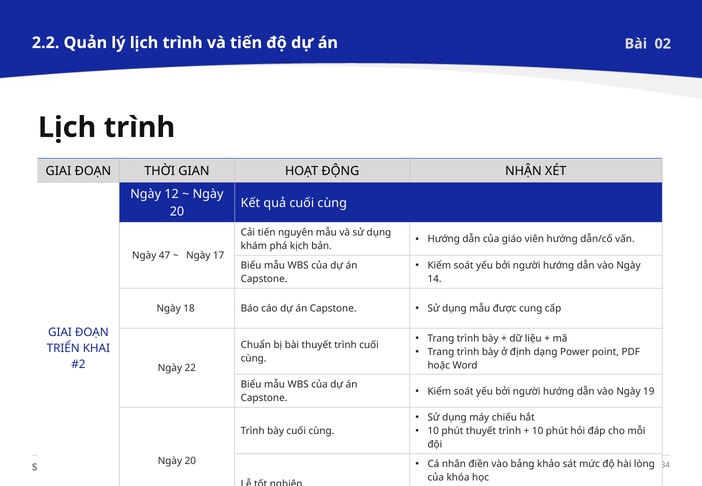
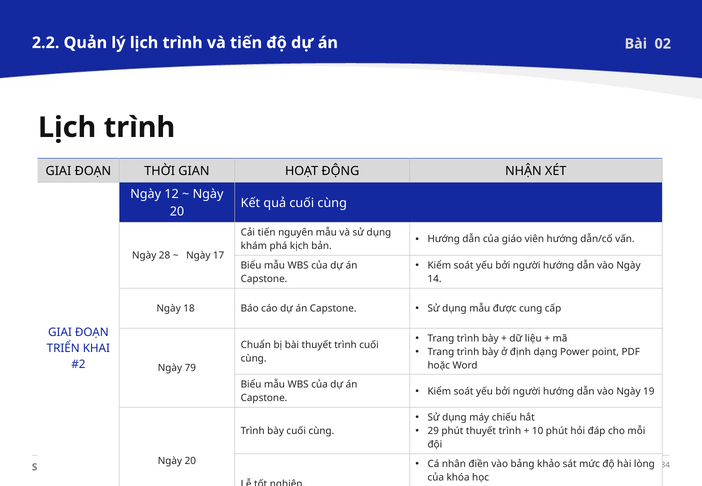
47: 47 -> 28 (165, 256)
22: 22 -> 79 (190, 368)
10: 10 -> 29 (433, 431)
